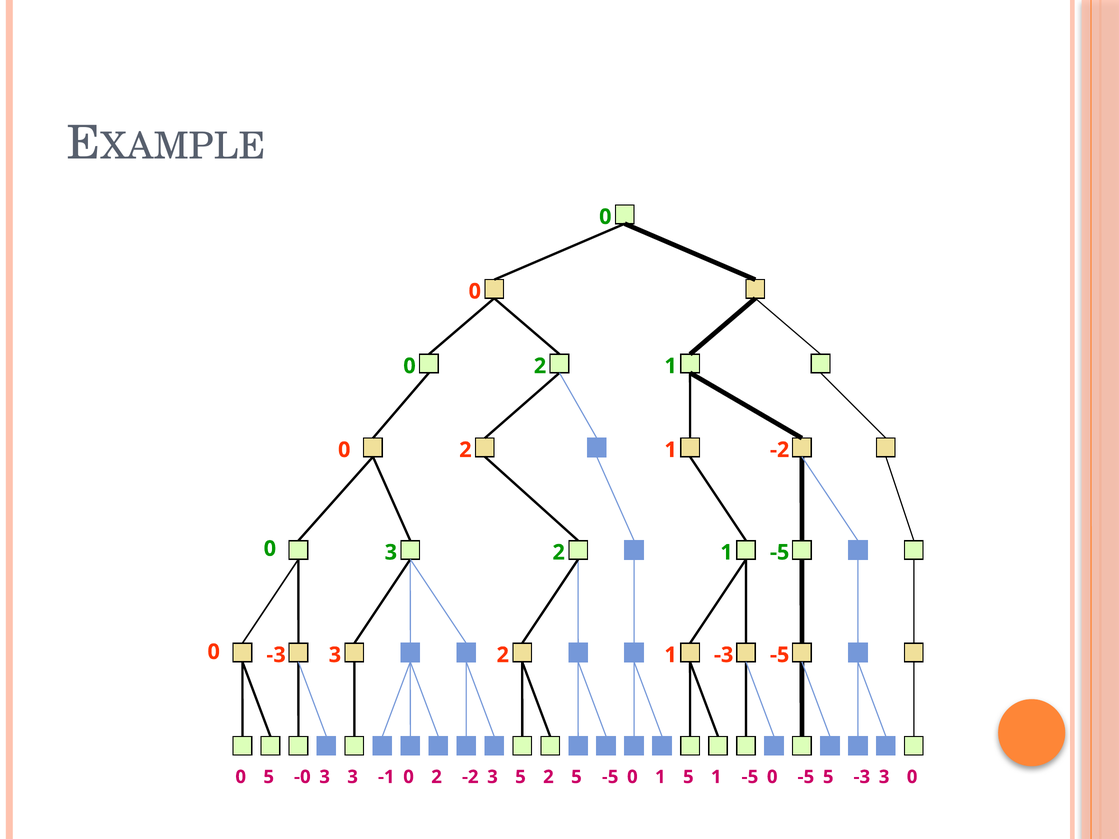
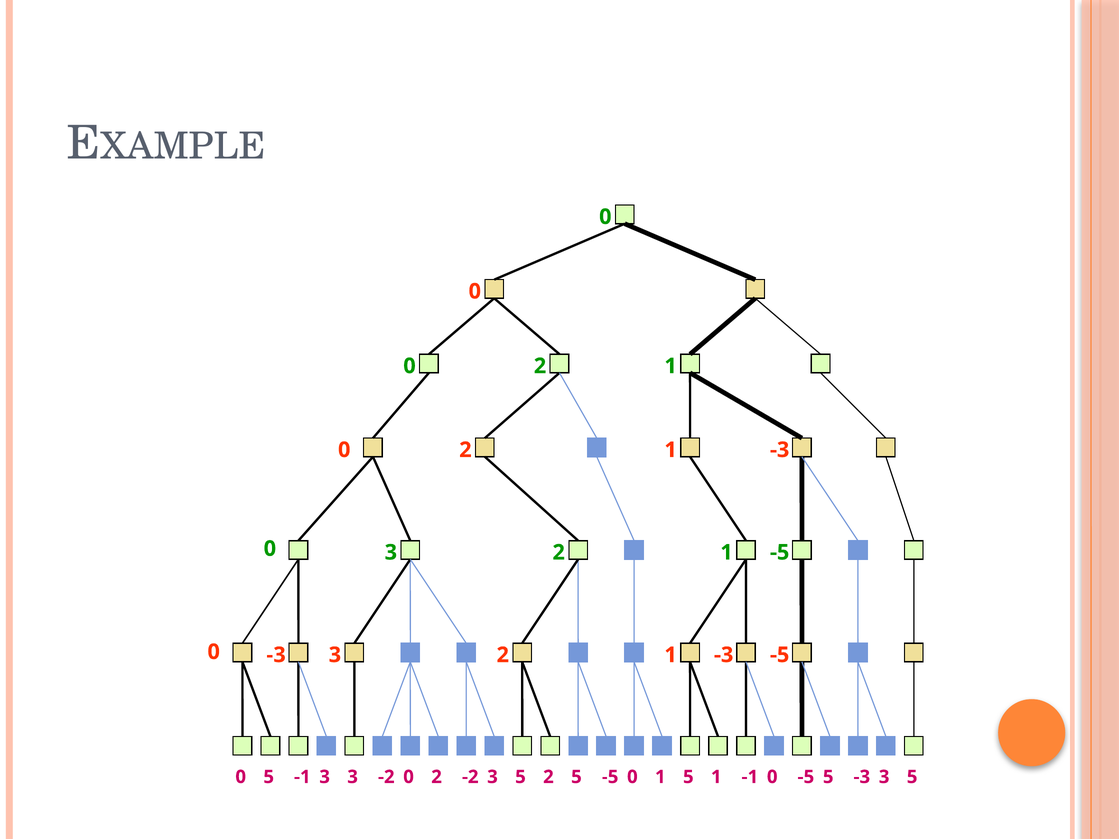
-2: -2 -> -3 (780, 450)
5 -0: -0 -> -1 (302, 777)
-1: -1 -> -2 (386, 777)
-5: -5 -> -1 (750, 777)
5 3 0: 0 -> 5 (912, 777)
